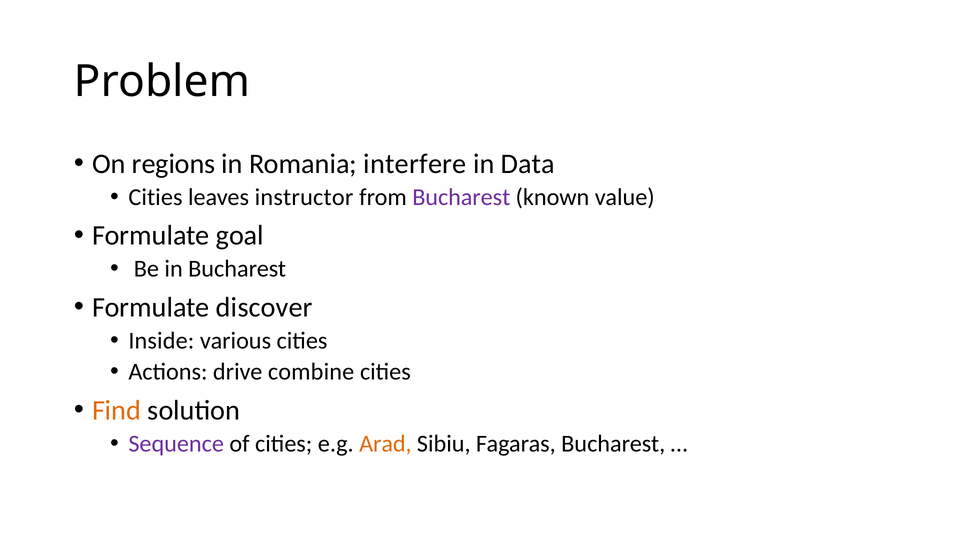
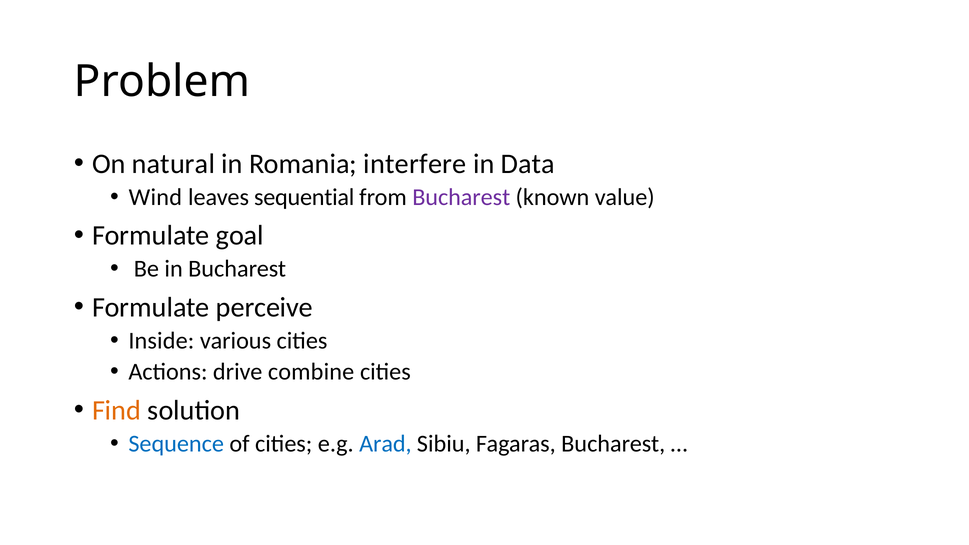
regions: regions -> natural (173, 164)
Cities: Cities -> Wind (155, 197)
instructor: instructor -> sequential (304, 197)
discover: discover -> perceive (264, 307)
Sequence colour: purple -> blue (176, 444)
Arad colour: orange -> blue (385, 444)
